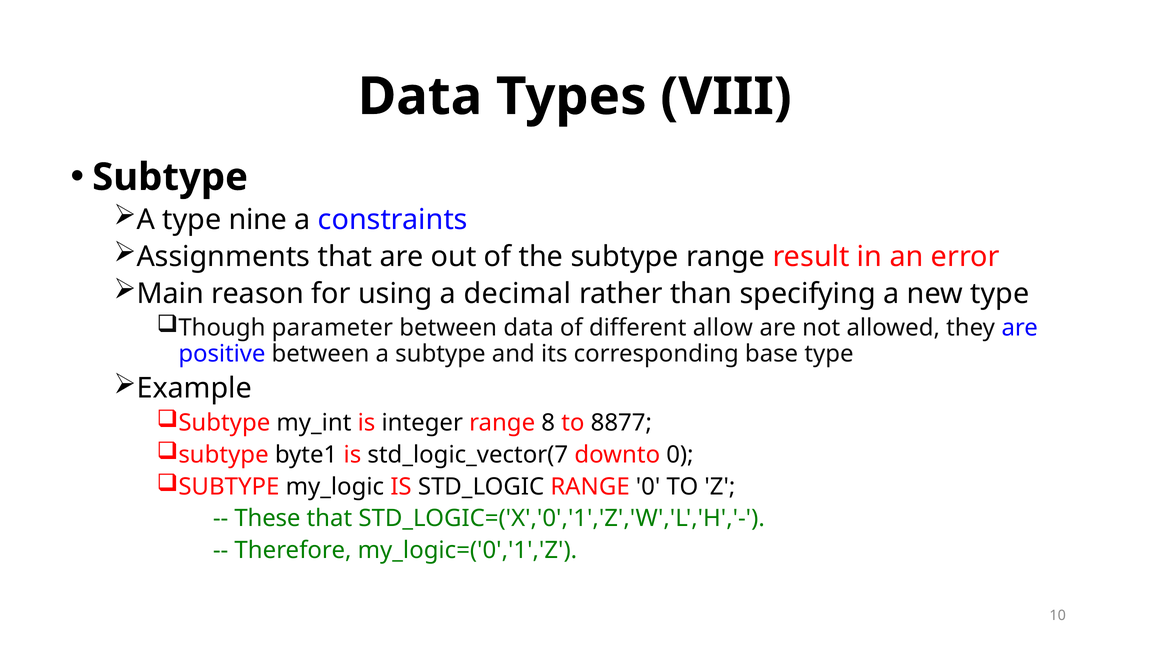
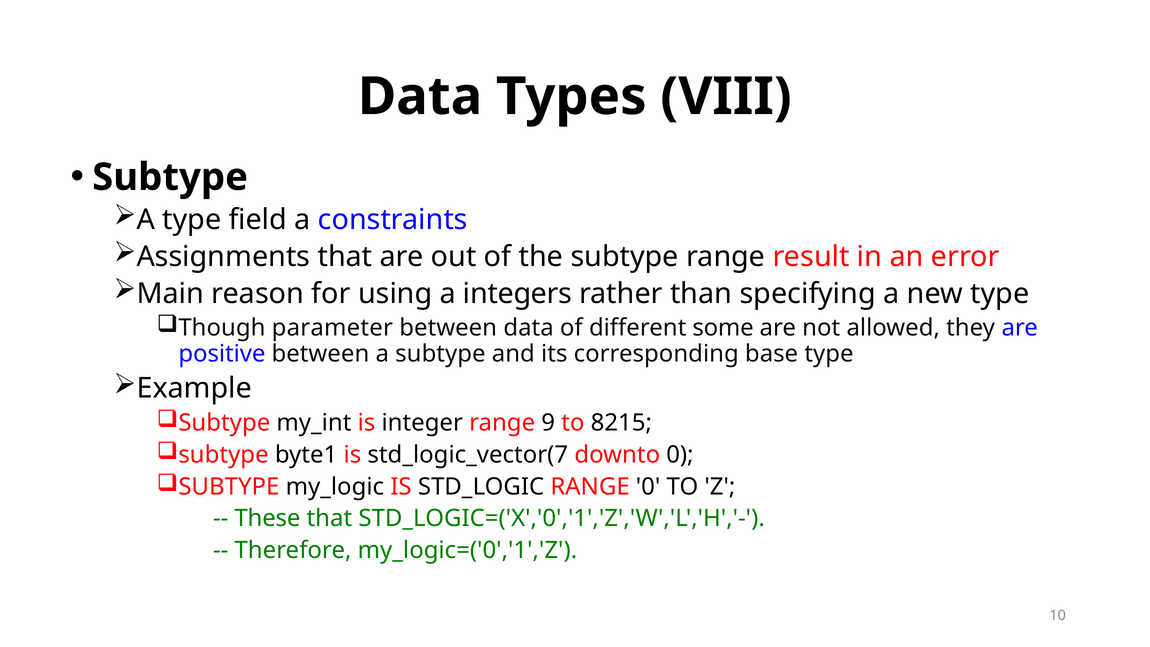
nine: nine -> field (258, 219)
decimal: decimal -> integers (518, 294)
allow: allow -> some (723, 328)
8: 8 -> 9 (548, 423)
8877: 8877 -> 8215 (621, 423)
